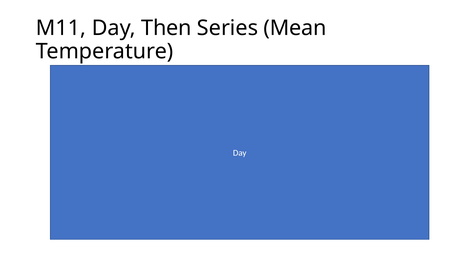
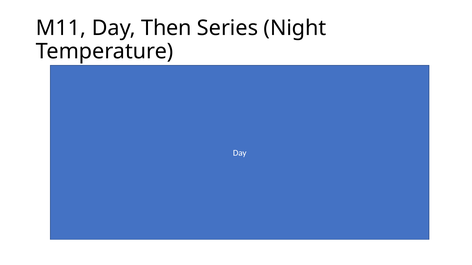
Mean: Mean -> Night (295, 28)
